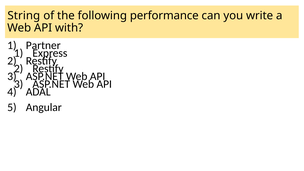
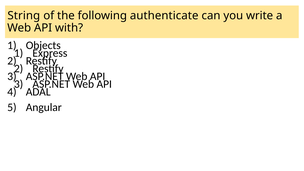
performance: performance -> authenticate (164, 16)
Partner: Partner -> Objects (43, 45)
